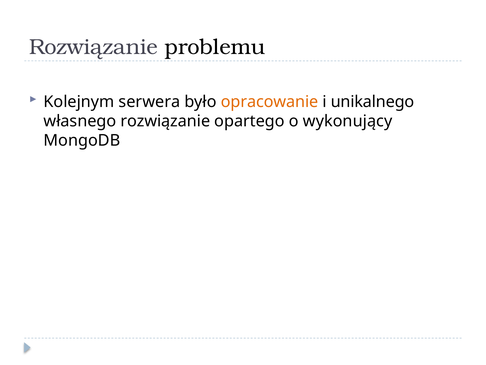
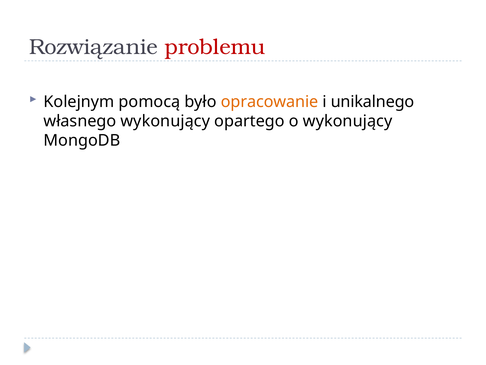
problemu colour: black -> red (215, 47)
serwera: serwera -> pomocą (149, 102)
własnego rozwiązanie: rozwiązanie -> wykonujący (165, 121)
